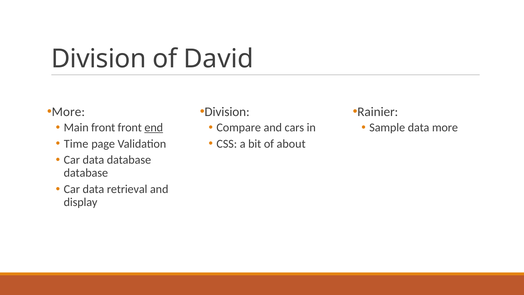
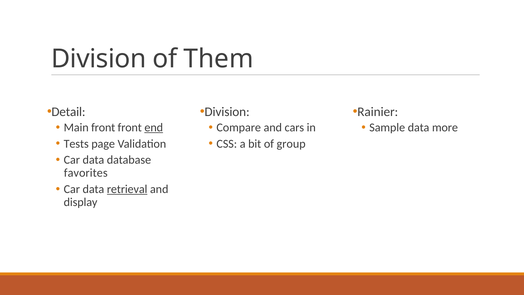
David: David -> Them (219, 59)
More: More -> Detail (68, 112)
Time: Time -> Tests (76, 144)
about: about -> group (291, 144)
database: database -> favorites (86, 173)
retrieval underline: none -> present (127, 189)
